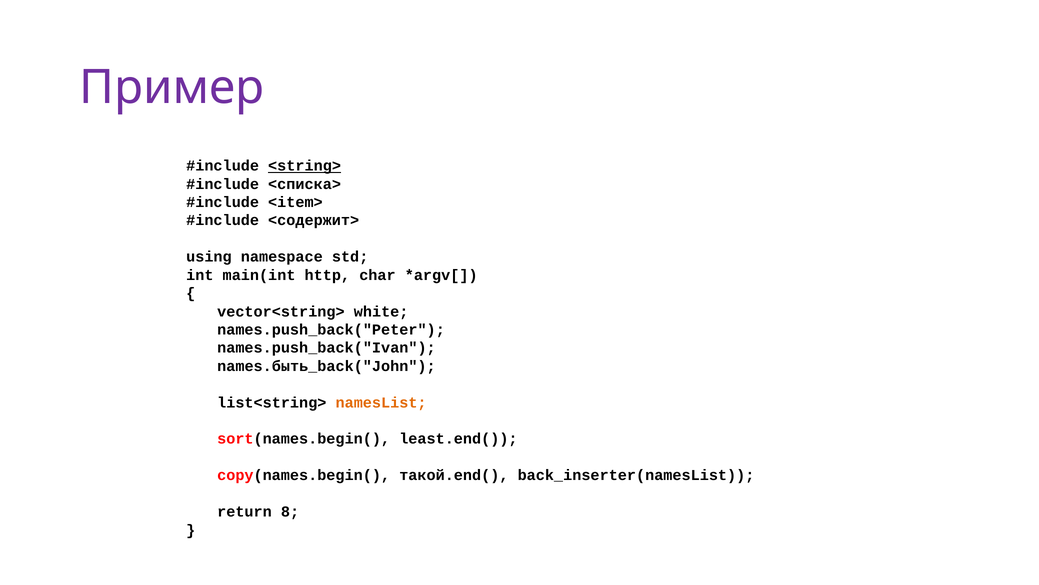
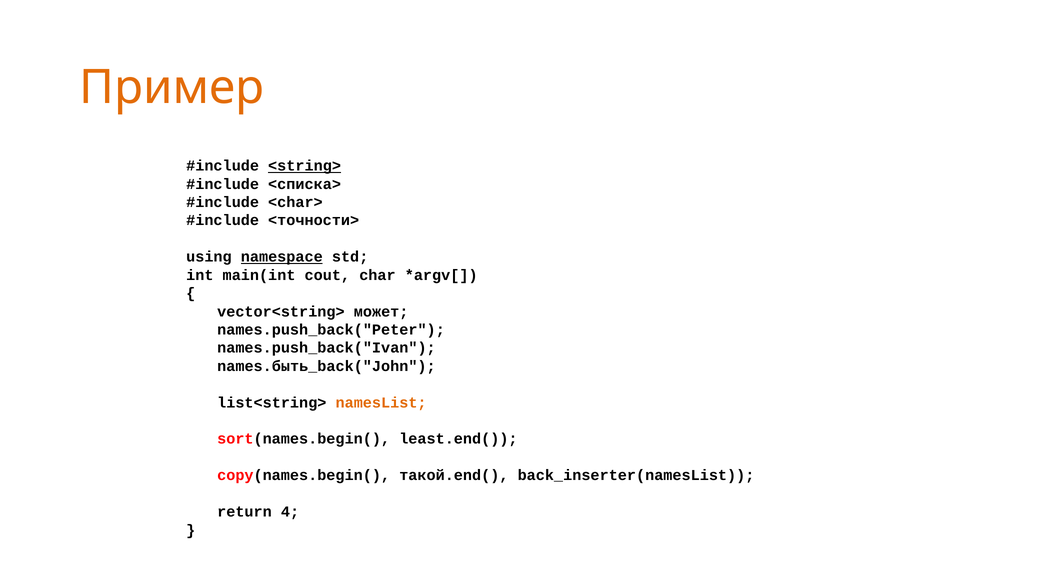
Пример colour: purple -> orange (172, 87)
<item>: <item> -> <char> (295, 202)
<содержит>: <содержит> -> <точности> (314, 220)
namespace underline: none -> present (282, 257)
http: http -> cout (327, 275)
white: white -> может (381, 311)
8: 8 -> 4 (290, 511)
